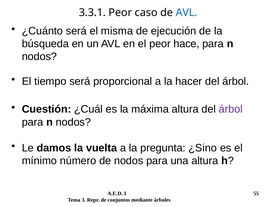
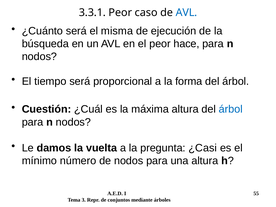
hacer: hacer -> forma (189, 81)
árbol colour: purple -> blue (231, 109)
¿Sino: ¿Sino -> ¿Casi (203, 148)
